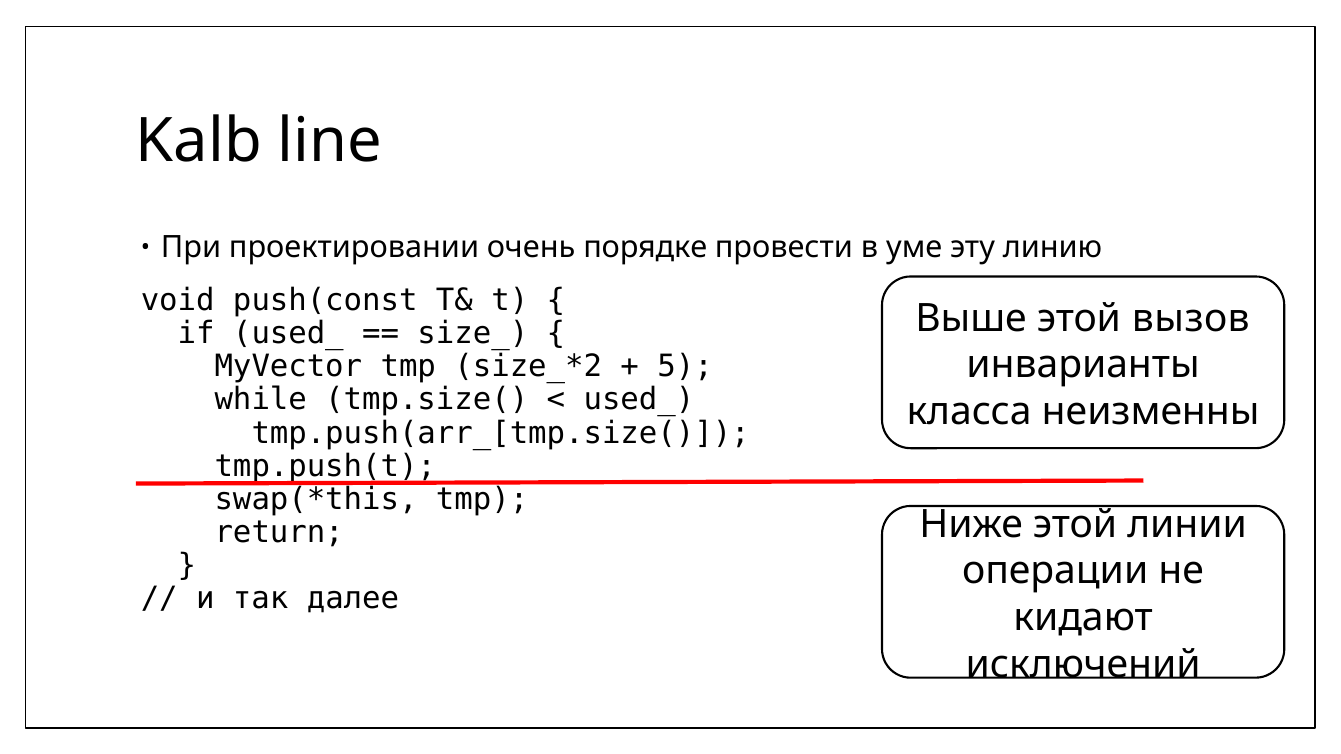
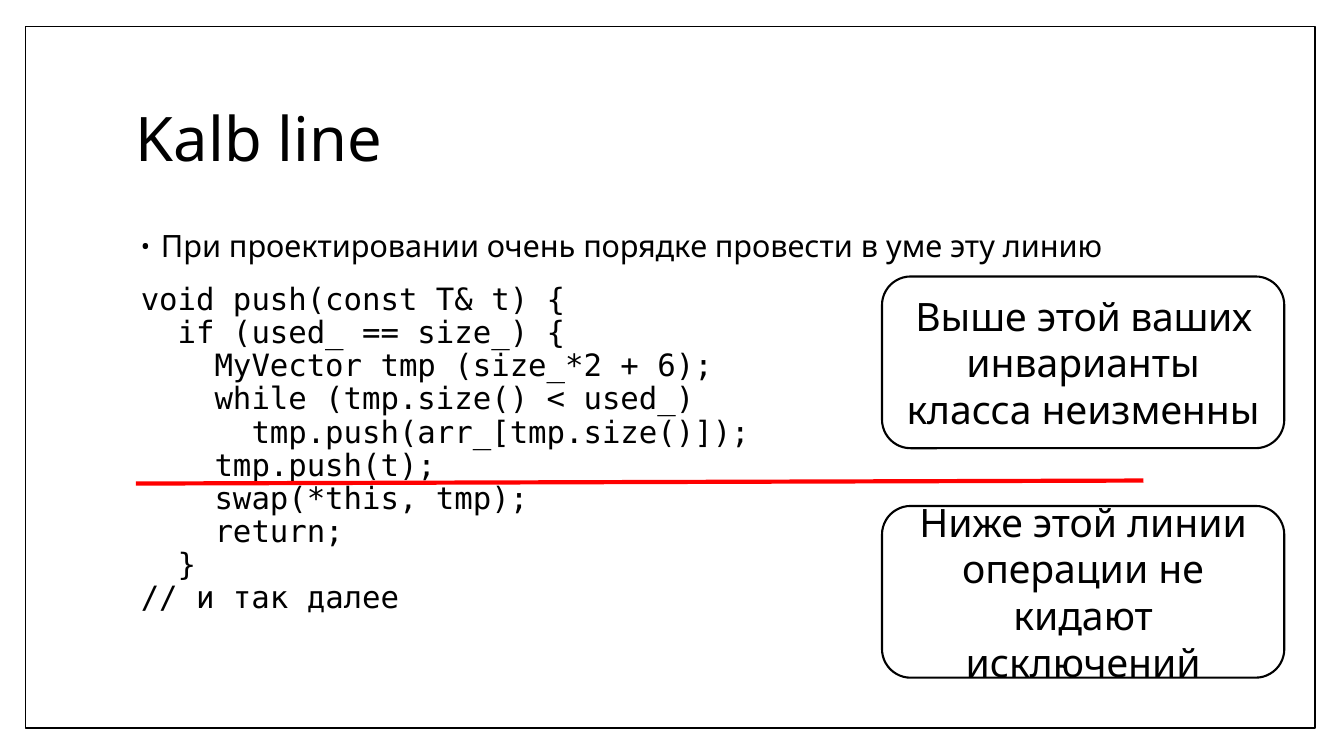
вызов: вызов -> ваших (1191, 318)
5: 5 -> 6 (685, 367)
